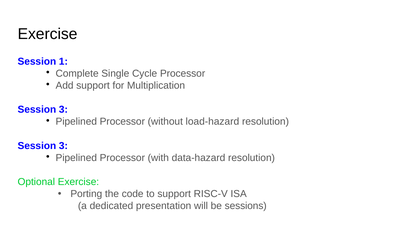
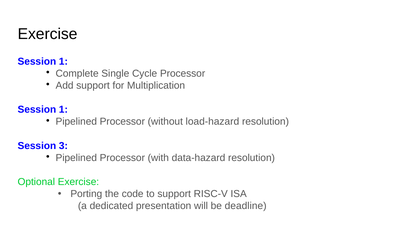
3: 3 -> 1 (63, 110)
sessions: sessions -> deadline (246, 206)
